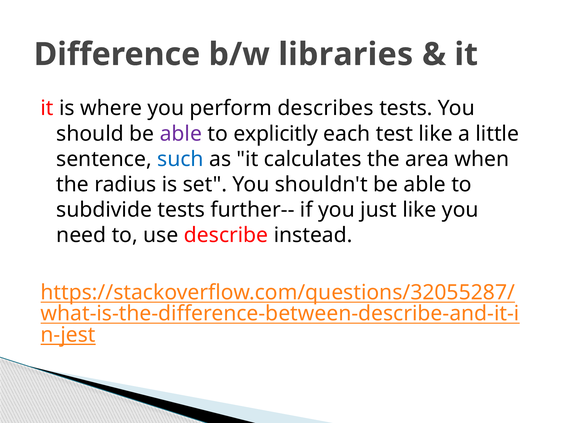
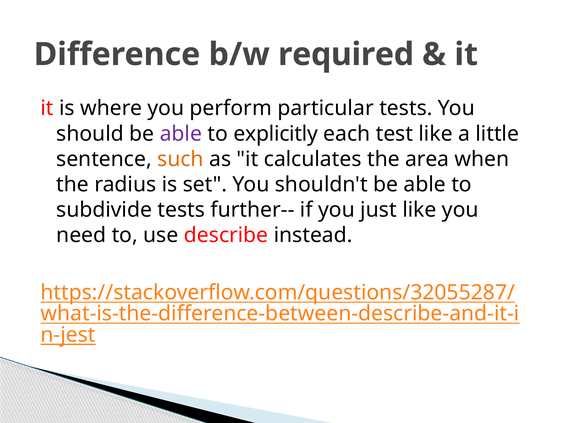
libraries: libraries -> required (346, 54)
describes: describes -> particular (326, 108)
such colour: blue -> orange (180, 159)
